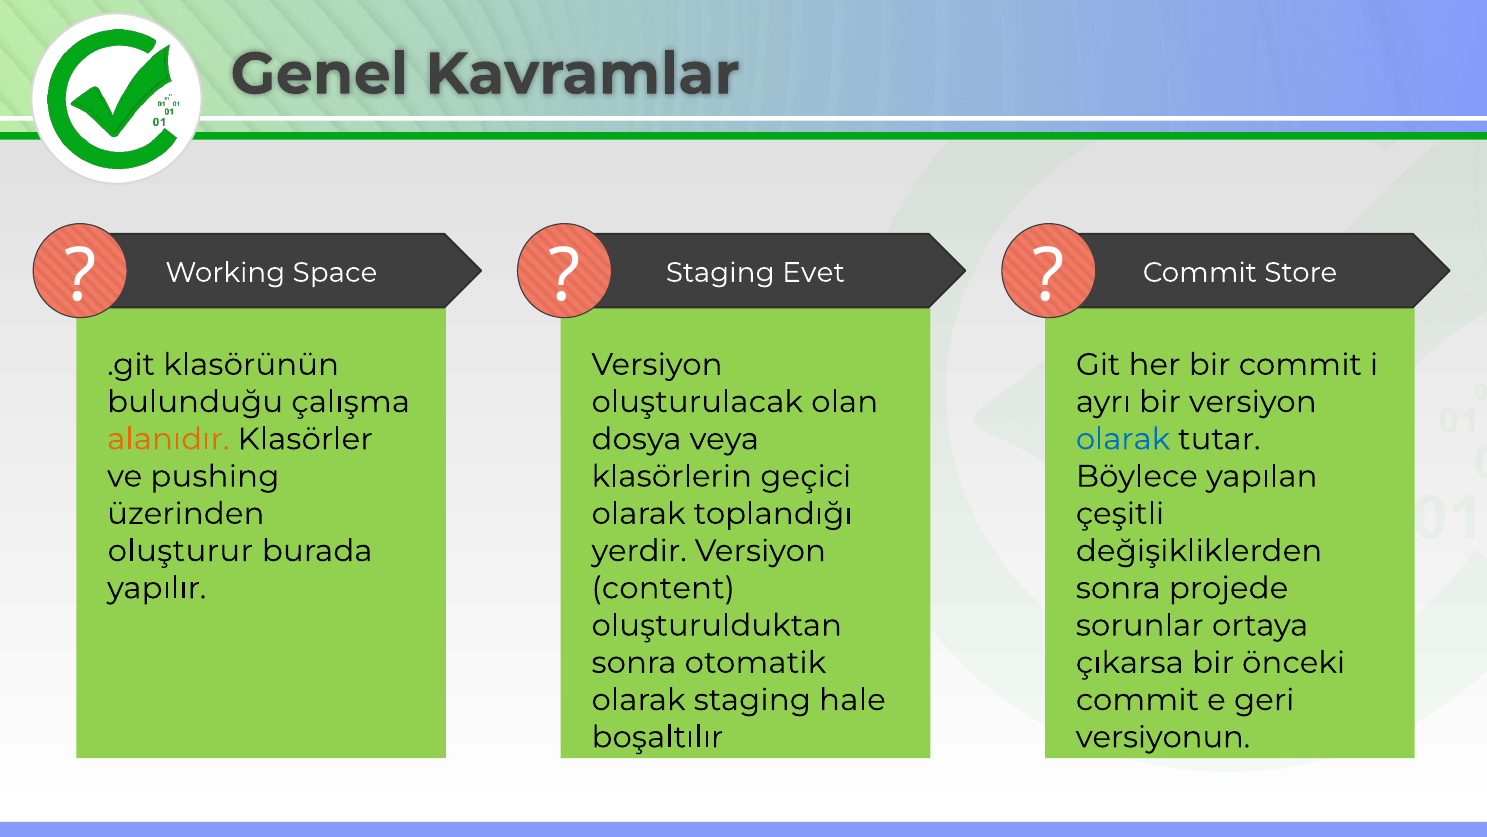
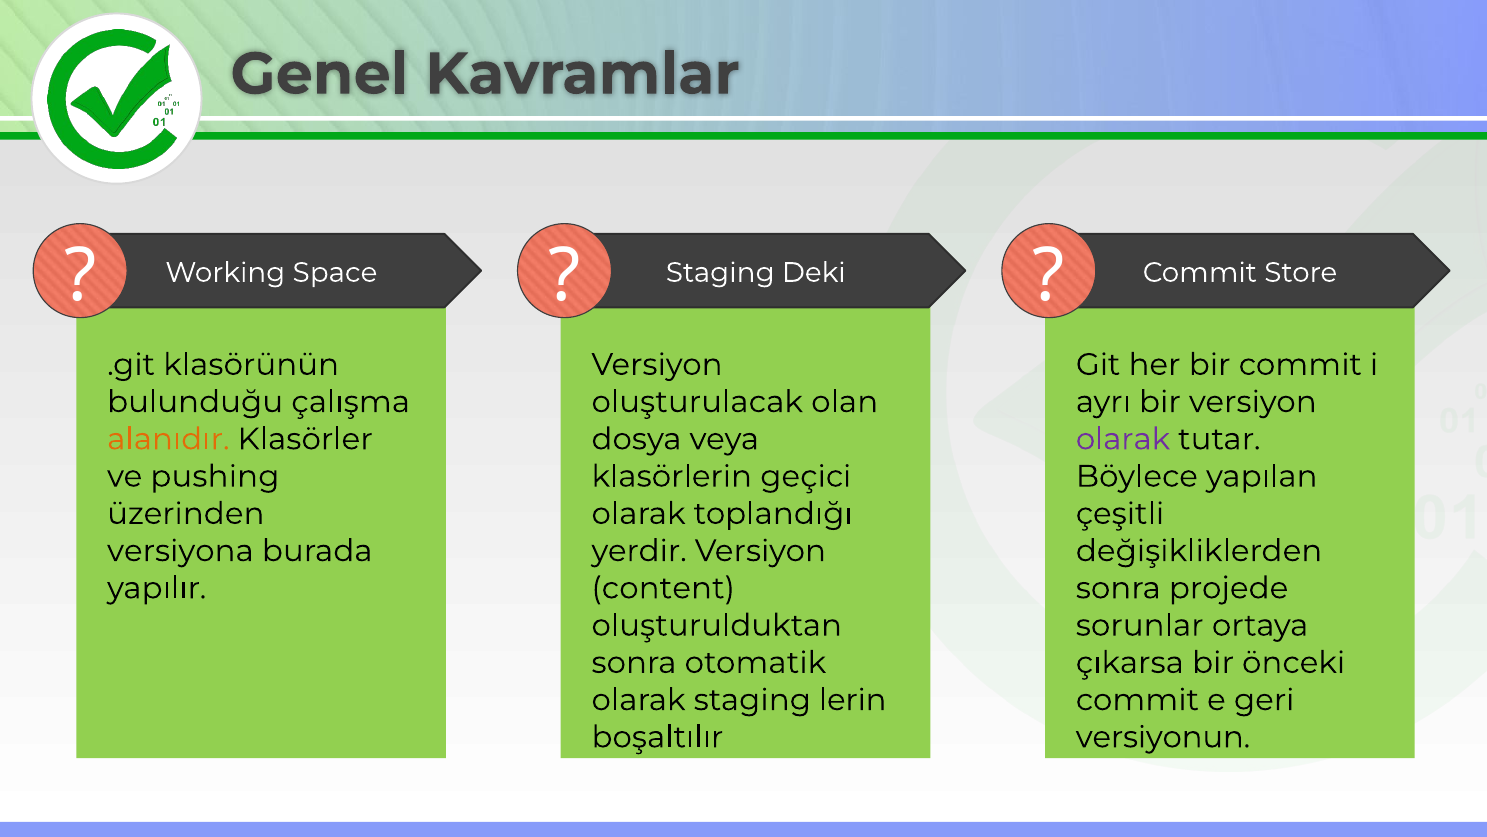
Evet: Evet -> Deki (814, 272)
olarak colour: blue -> purple (1123, 439)
oluşturur: oluşturur -> versiyona (180, 551)
hale: hale -> lerin (853, 699)
